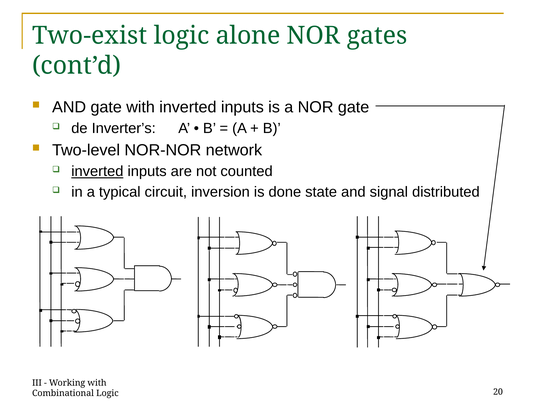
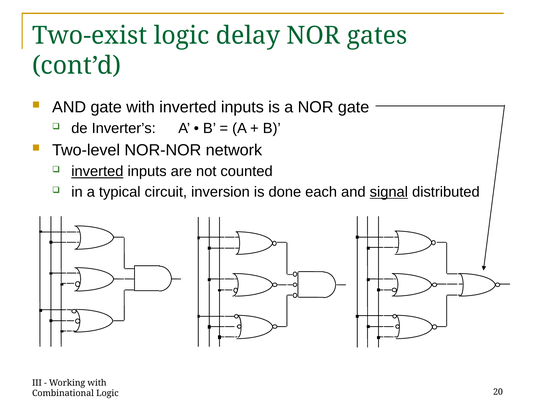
alone: alone -> delay (248, 36)
state: state -> each (321, 192)
signal underline: none -> present (389, 192)
